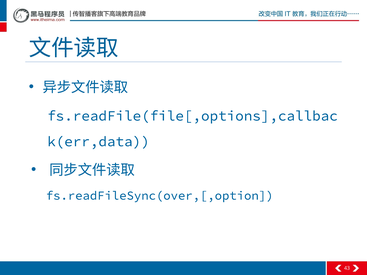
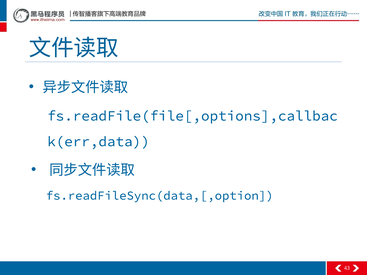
fs.readFileSync(over,[,option: fs.readFileSync(over,[,option -> fs.readFileSync(data,[,option (160, 196)
